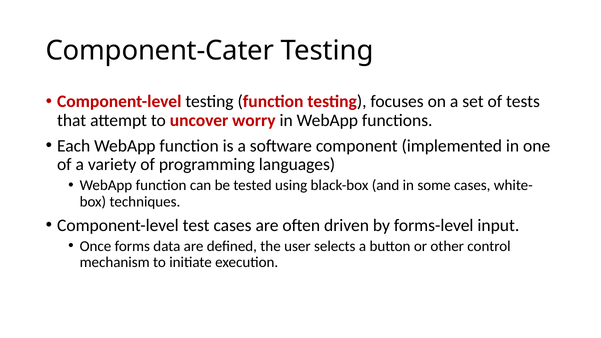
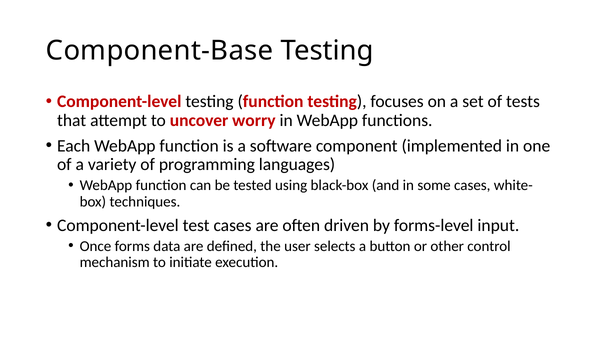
Component-Cater: Component-Cater -> Component-Base (160, 50)
